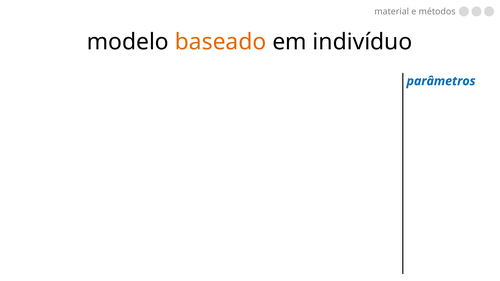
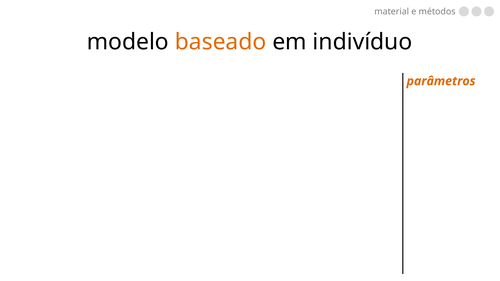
parâmetros colour: blue -> orange (441, 81)
